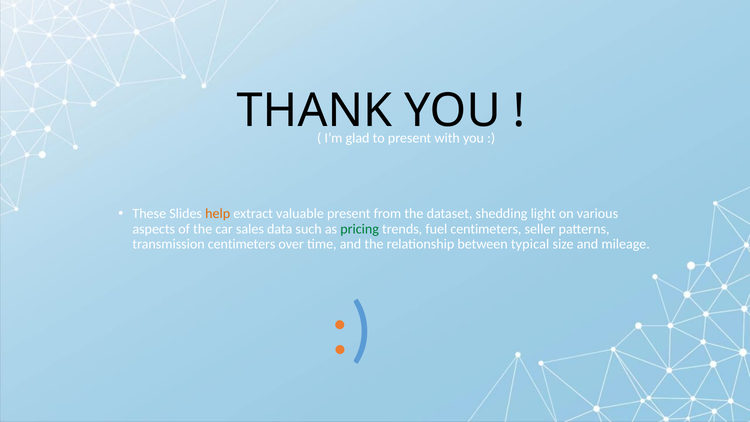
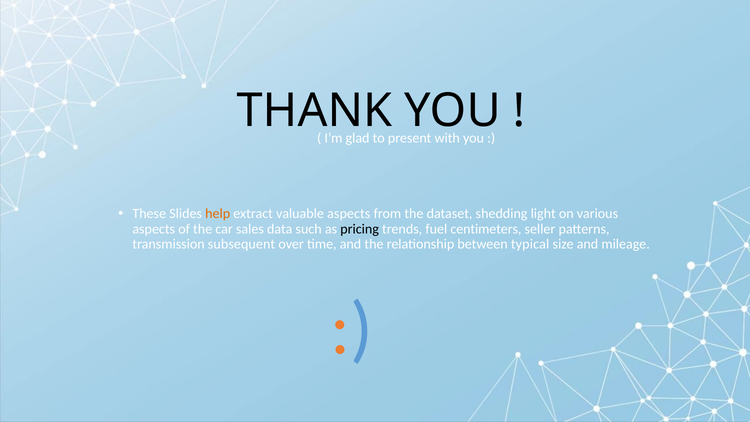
valuable present: present -> aspects (349, 214)
pricing colour: green -> black (360, 229)
transmission centimeters: centimeters -> subsequent (242, 244)
